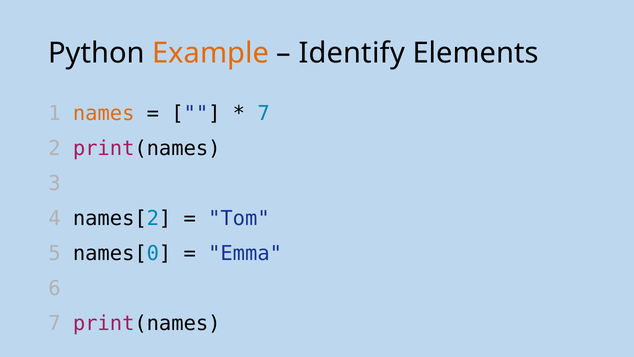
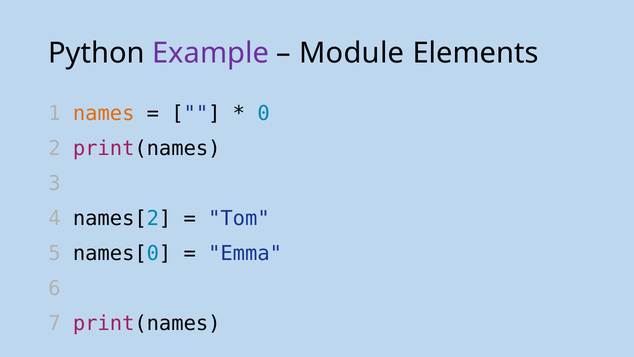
Example colour: orange -> purple (211, 53)
Identify: Identify -> Module (352, 53)
7: 7 -> 0 (264, 113)
